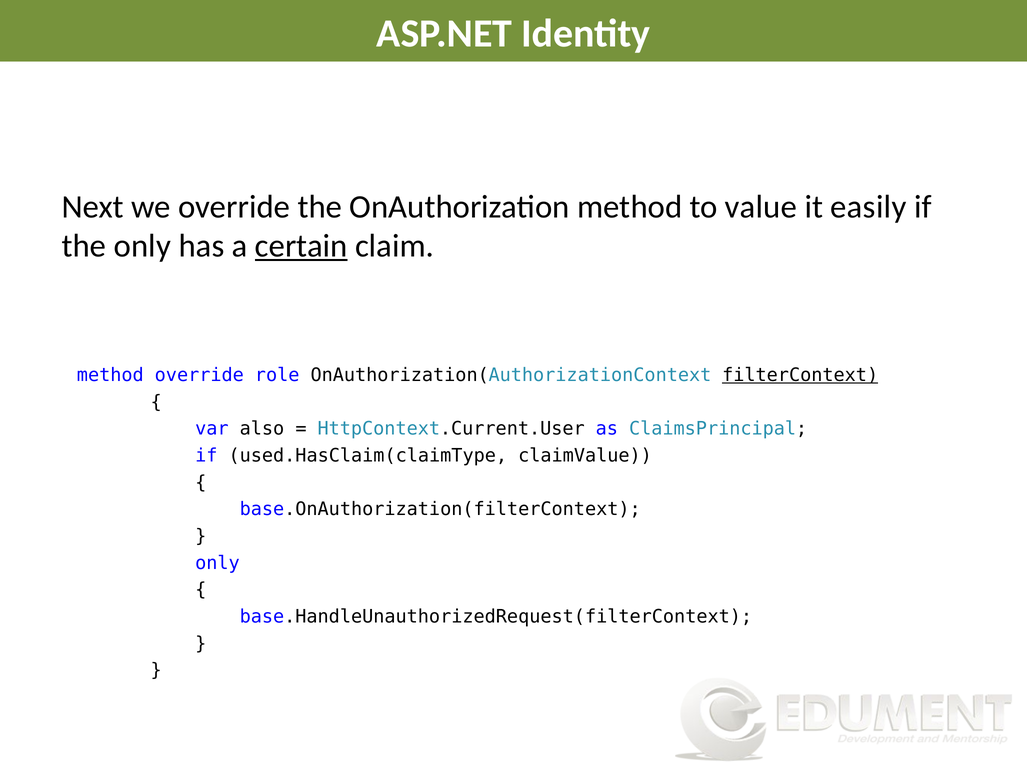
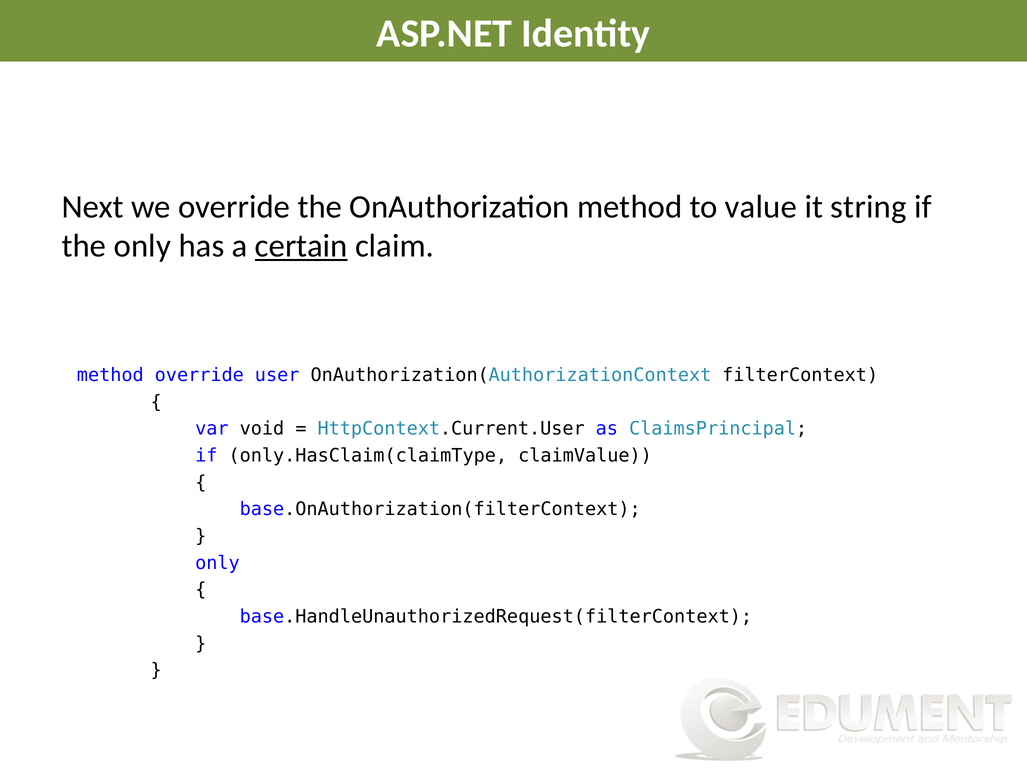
easily: easily -> string (868, 207)
role: role -> user (277, 375)
filterContext underline: present -> none (800, 375)
also: also -> void (262, 429)
used.HasClaim(claimType: used.HasClaim(claimType -> only.HasClaim(claimType (368, 456)
